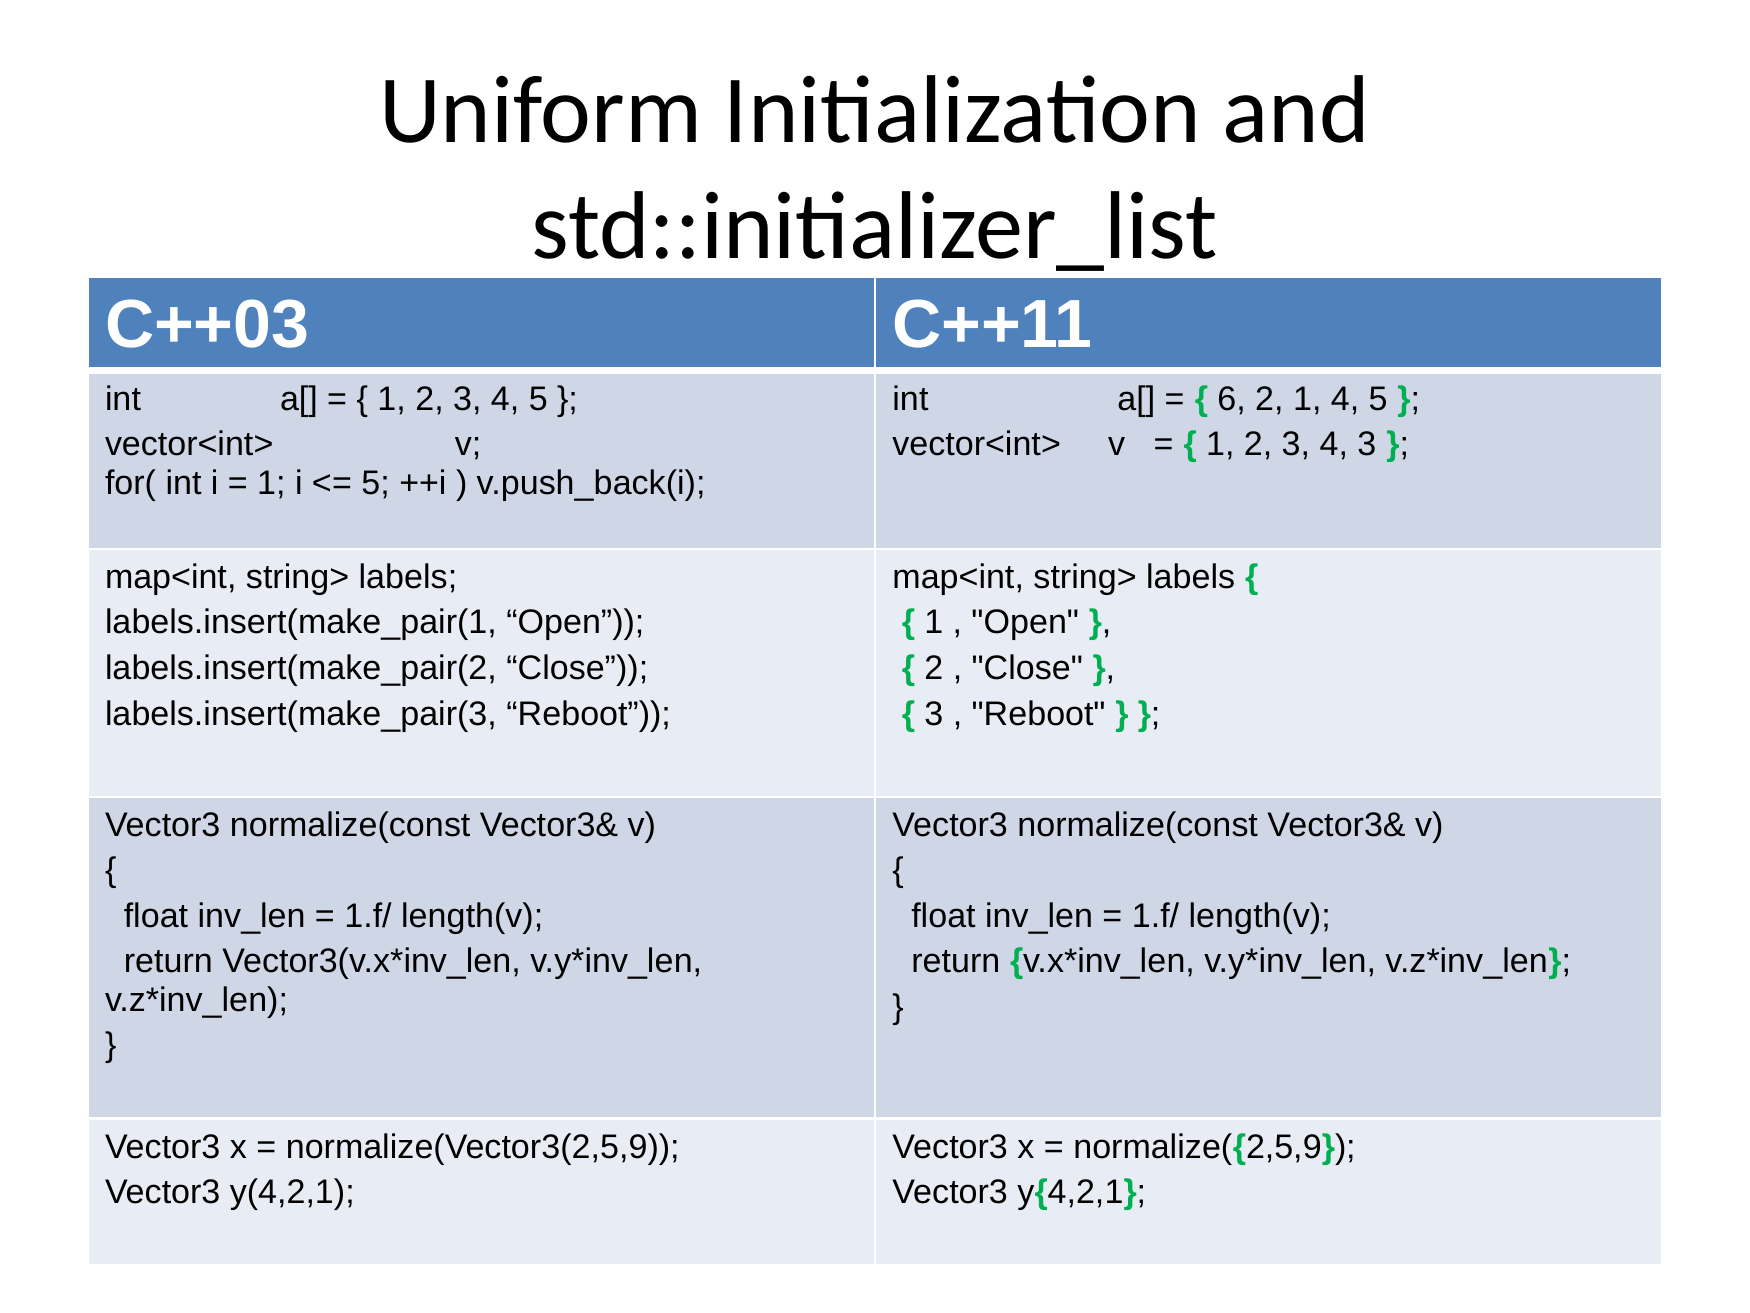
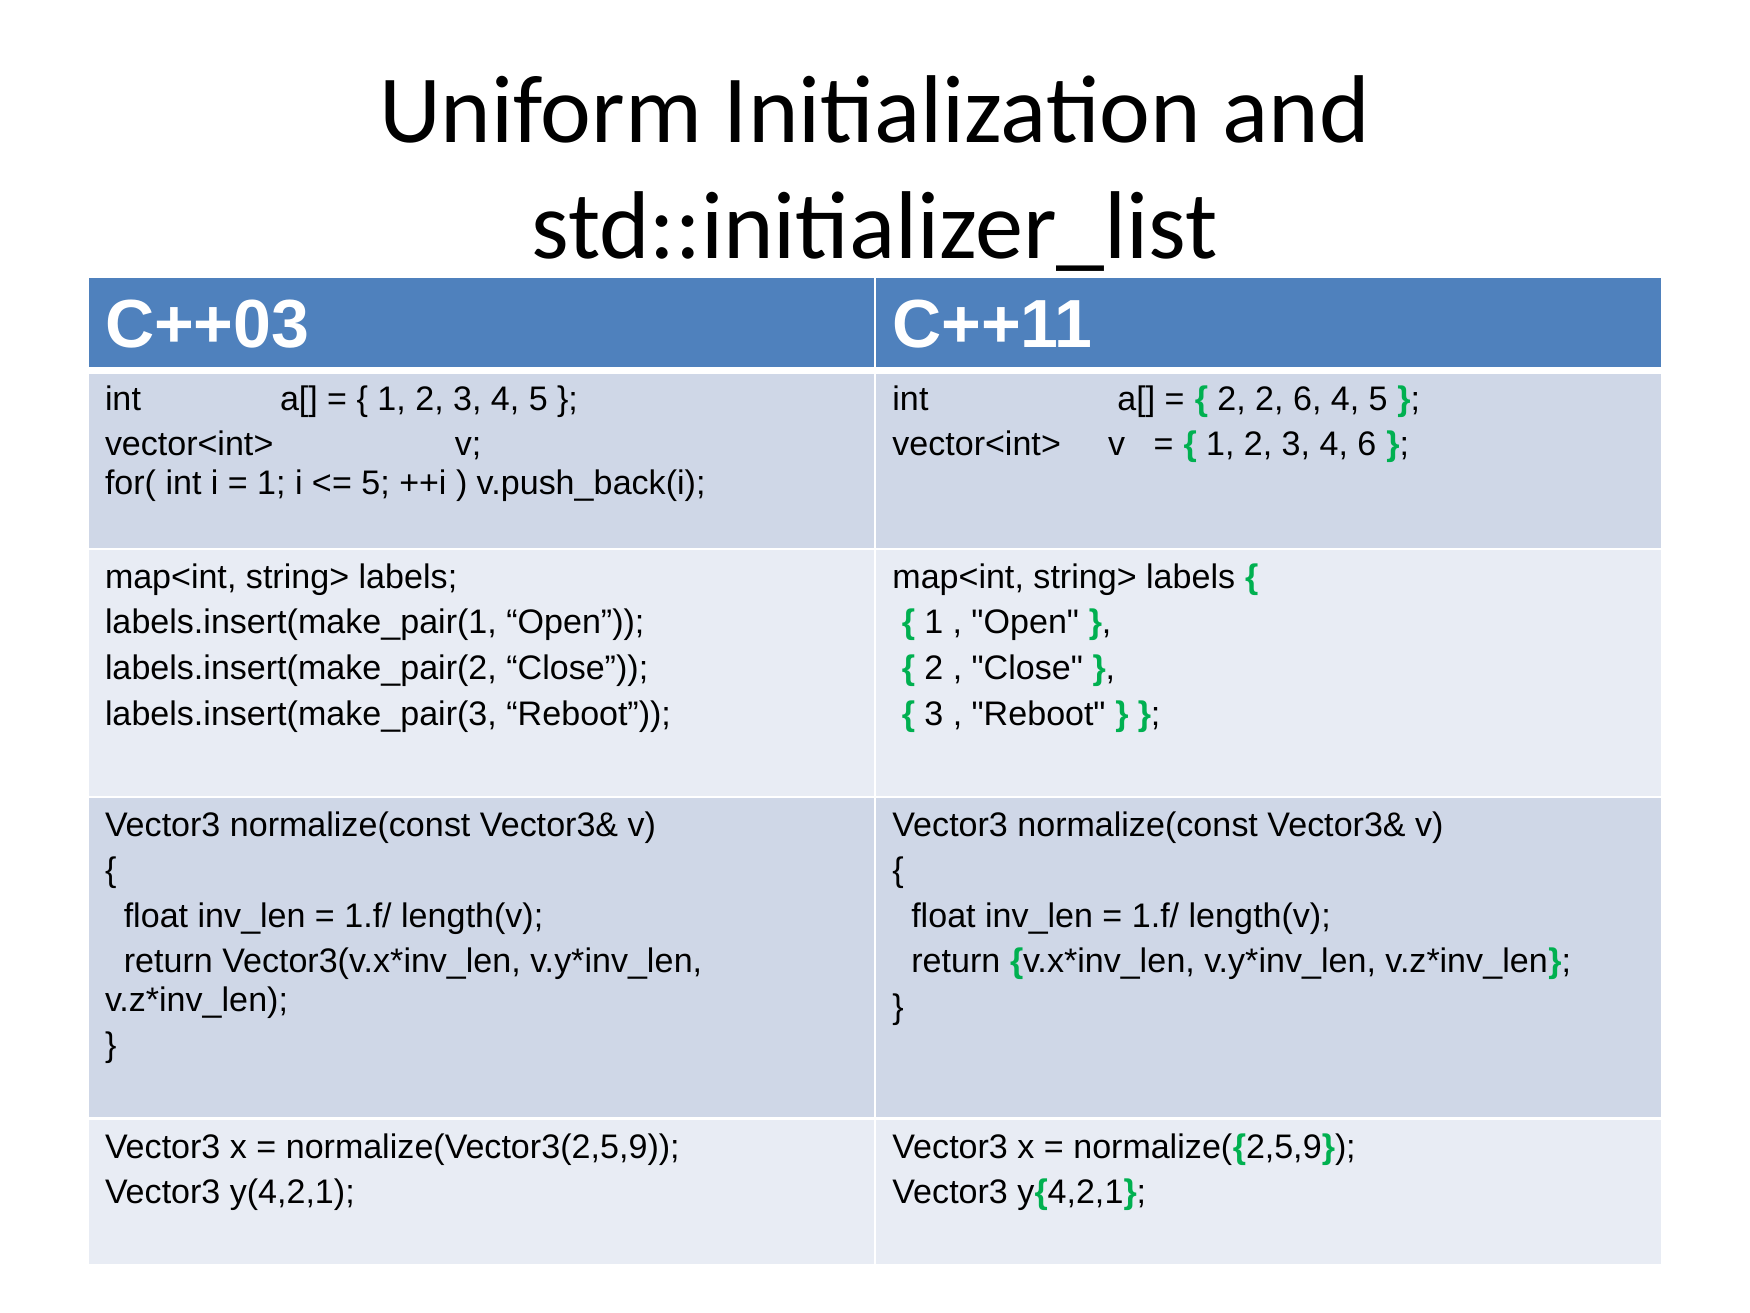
6: 6 -> 2 (1232, 399)
2 1: 1 -> 6 (1307, 399)
4 3: 3 -> 6 (1367, 445)
